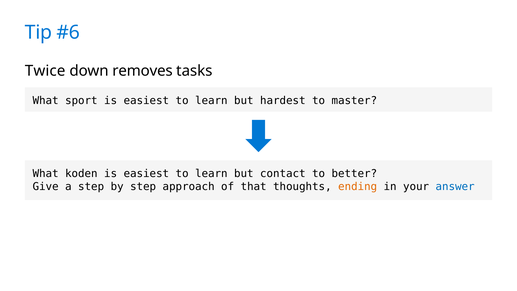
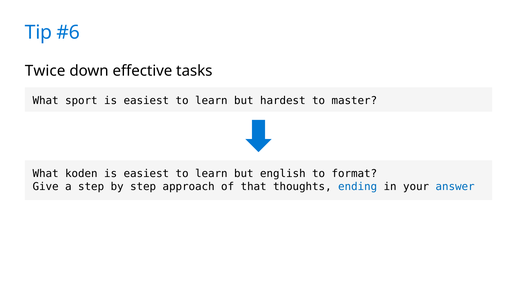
removes: removes -> effective (142, 71)
contact: contact -> english (283, 174)
better: better -> format (354, 174)
ending colour: orange -> blue (358, 187)
